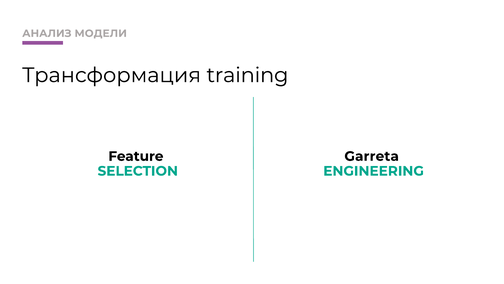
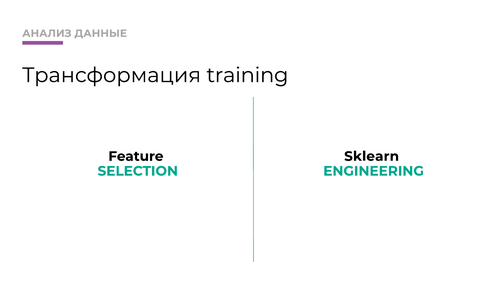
МОДЕЛИ: МОДЕЛИ -> ДАННЫЕ (101, 33)
Garreta: Garreta -> Sklearn (372, 156)
